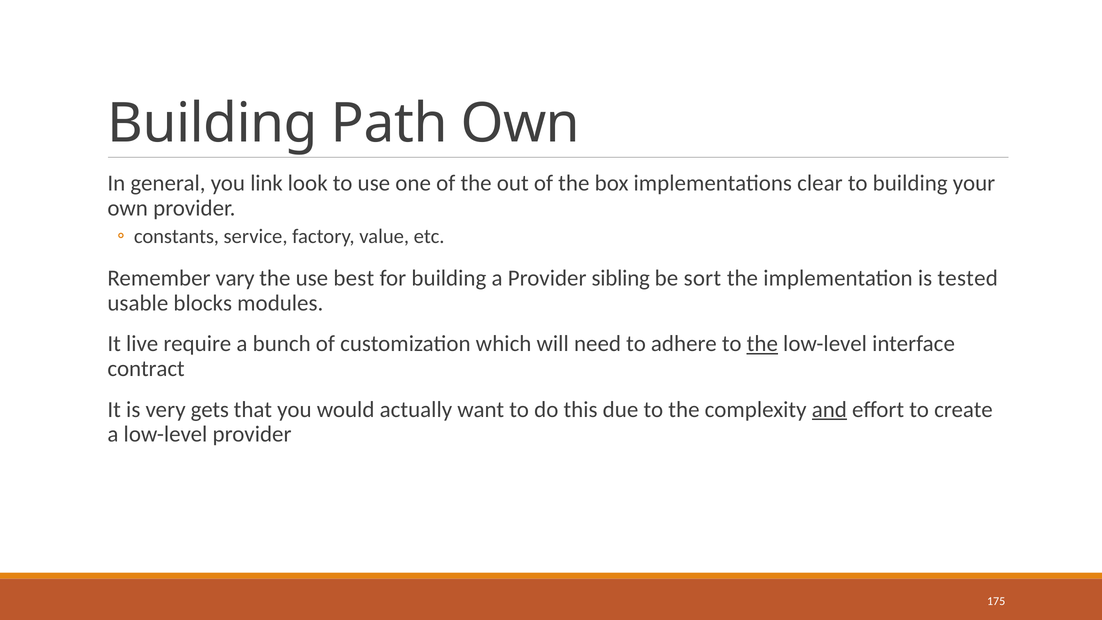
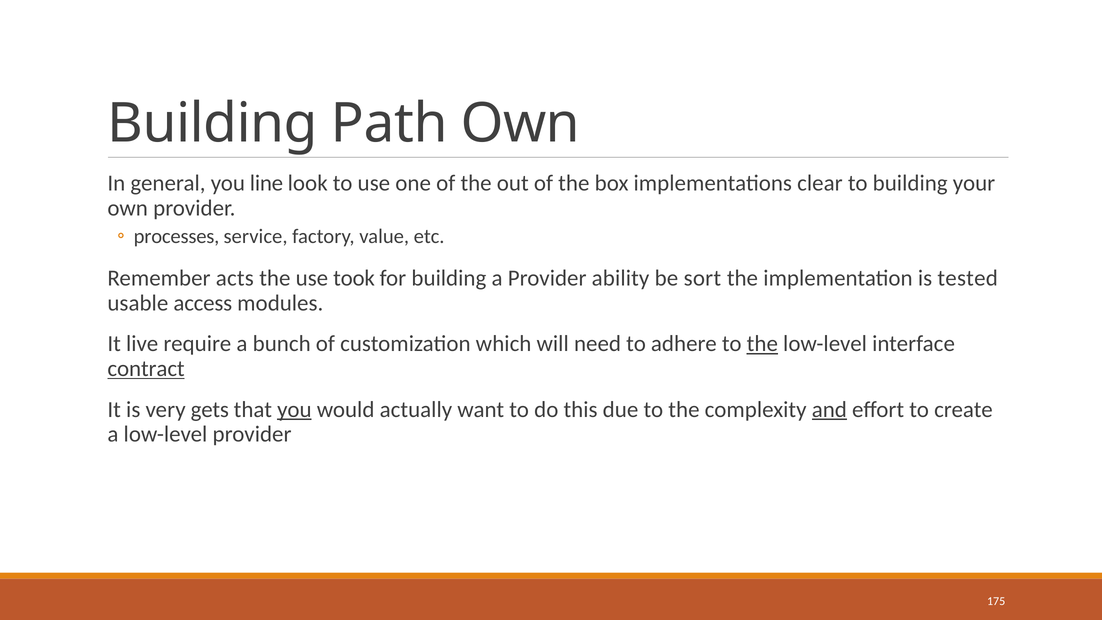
link: link -> line (267, 183)
constants: constants -> processes (176, 236)
vary: vary -> acts (235, 278)
best: best -> took (354, 278)
sibling: sibling -> ability (621, 278)
blocks: blocks -> access (203, 303)
contract underline: none -> present (146, 369)
you underline: none -> present (294, 409)
